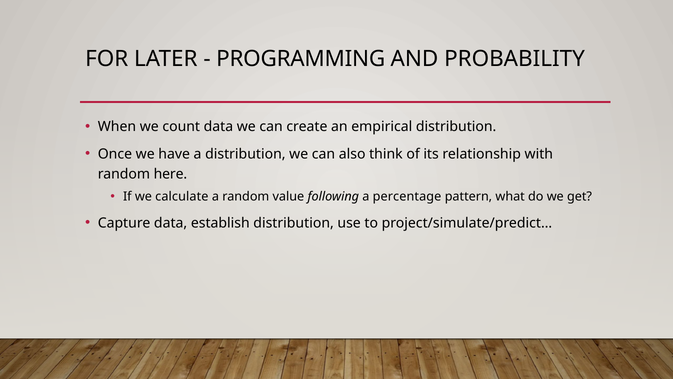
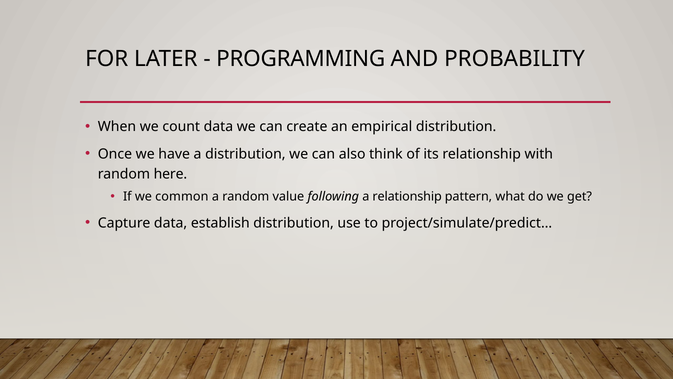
calculate: calculate -> common (182, 196)
a percentage: percentage -> relationship (407, 196)
